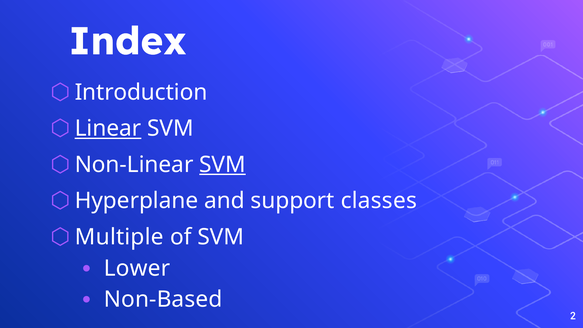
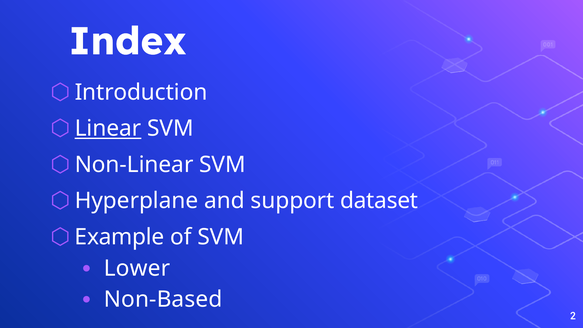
SVM underline: present -> none (223, 165)
classes: classes -> dataset (379, 201)
Multiple: Multiple -> Example (120, 237)
